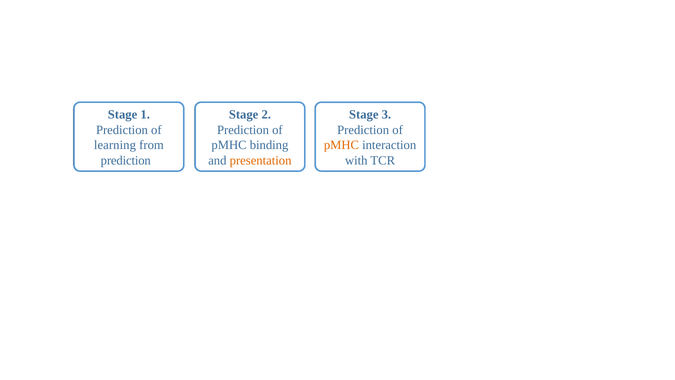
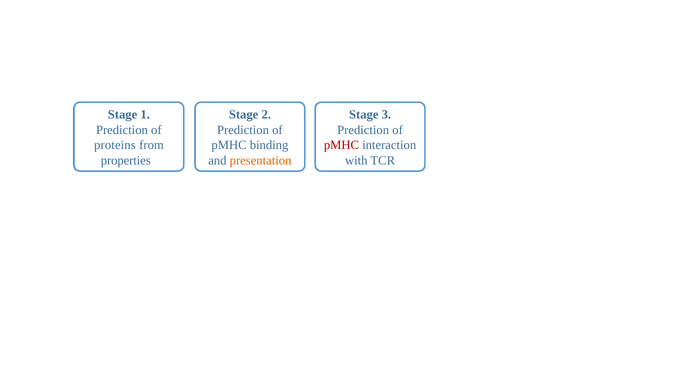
learning: learning -> proteins (115, 145)
pMHC colour: orange -> red (341, 145)
prediction: prediction -> properties (126, 160)
